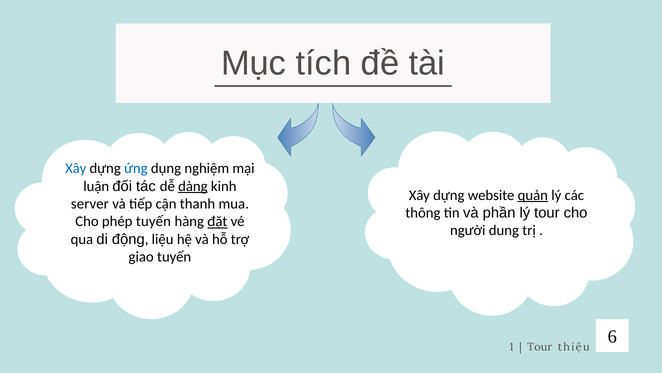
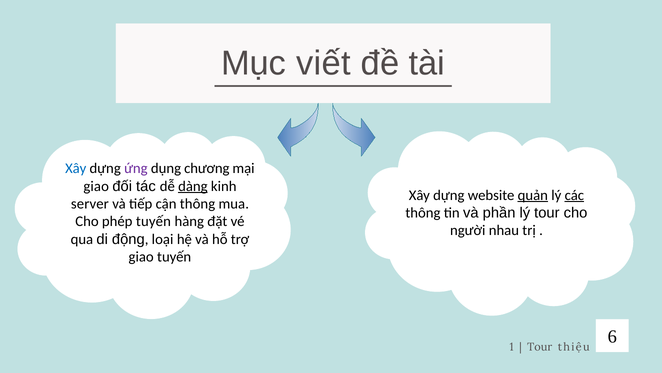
tích: tích -> viết (323, 63)
ứng colour: blue -> purple (136, 168)
nghiệm: nghiệm -> chương (207, 168)
luận: luận -> giao (96, 186)
các underline: none -> present (574, 195)
cận thanh: thanh -> thông (198, 204)
đặt underline: present -> none (217, 221)
dung: dung -> nhau (504, 230)
liệu: liệu -> loại (163, 239)
